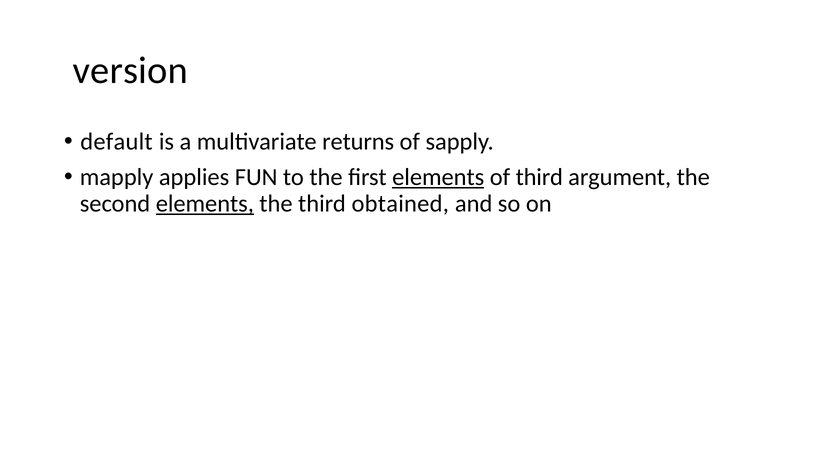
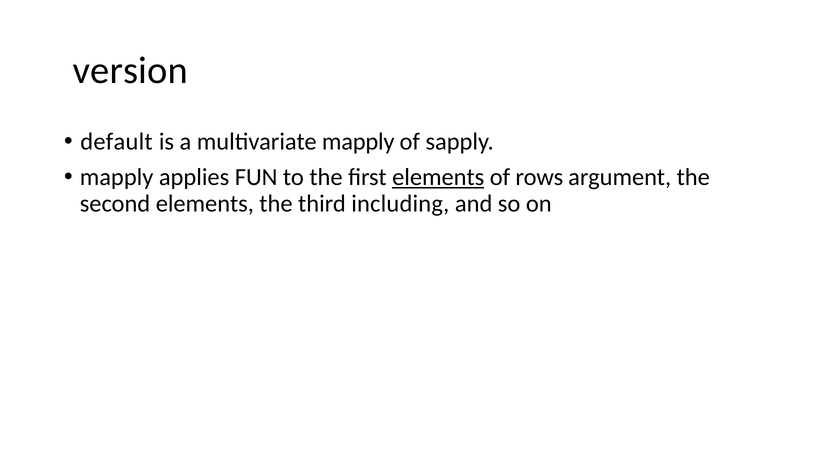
multivariate returns: returns -> mapply (358, 142)
of third: third -> rows (539, 177)
elements underline: present -> none (205, 204)
obtained: obtained -> including (400, 204)
